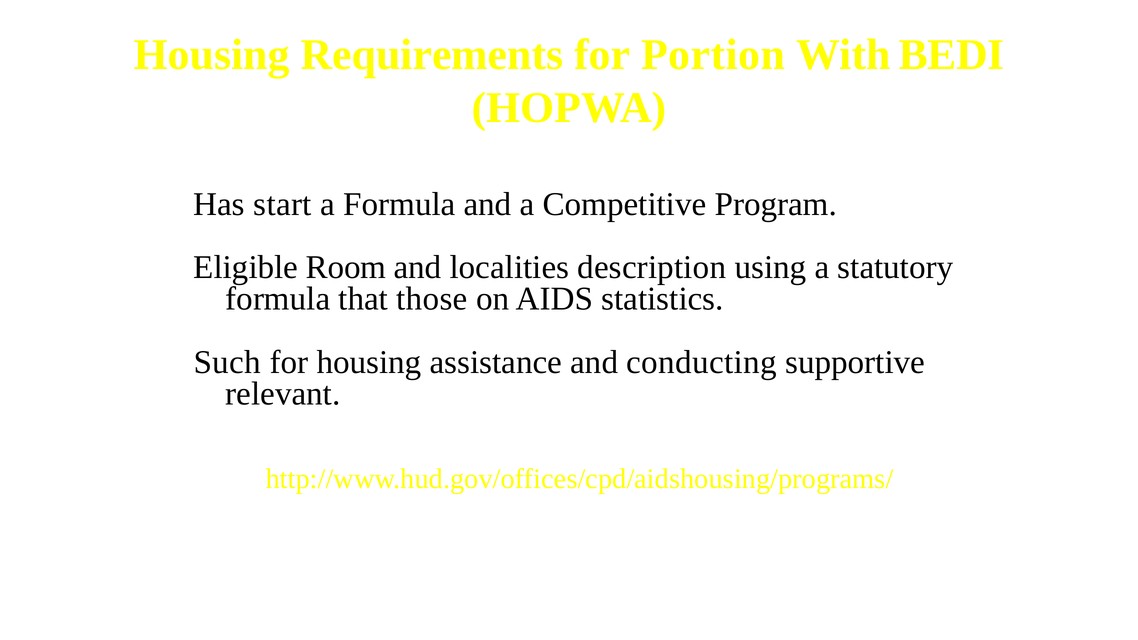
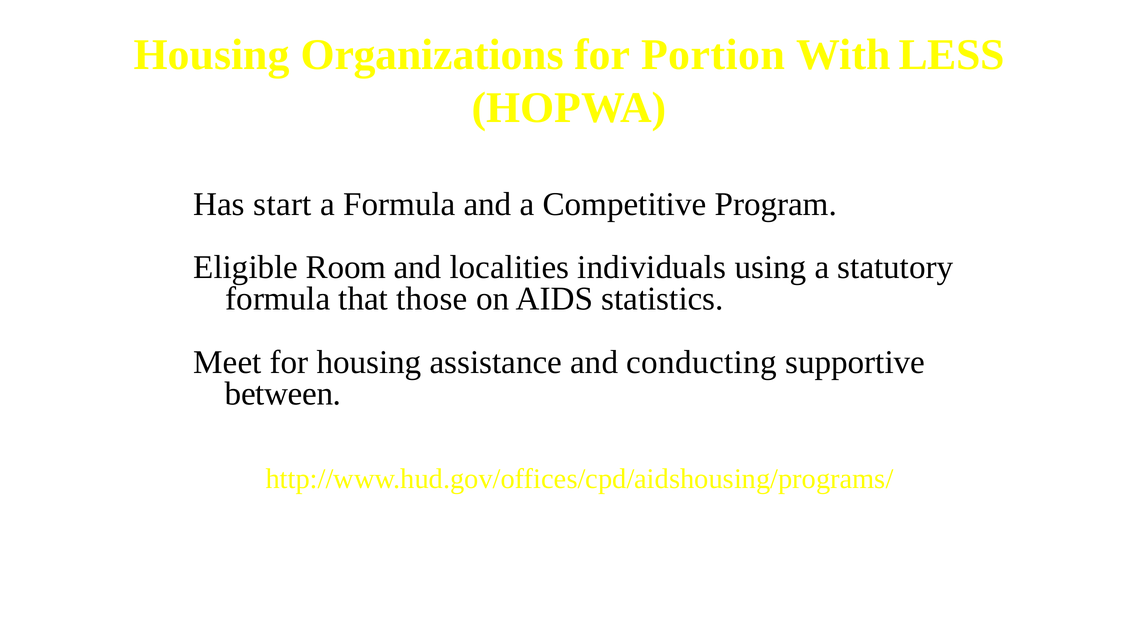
Requirements: Requirements -> Organizations (432, 55)
BEDI: BEDI -> LESS (952, 55)
description: description -> individuals (652, 267)
Such: Such -> Meet (227, 362)
relevant: relevant -> between (283, 394)
